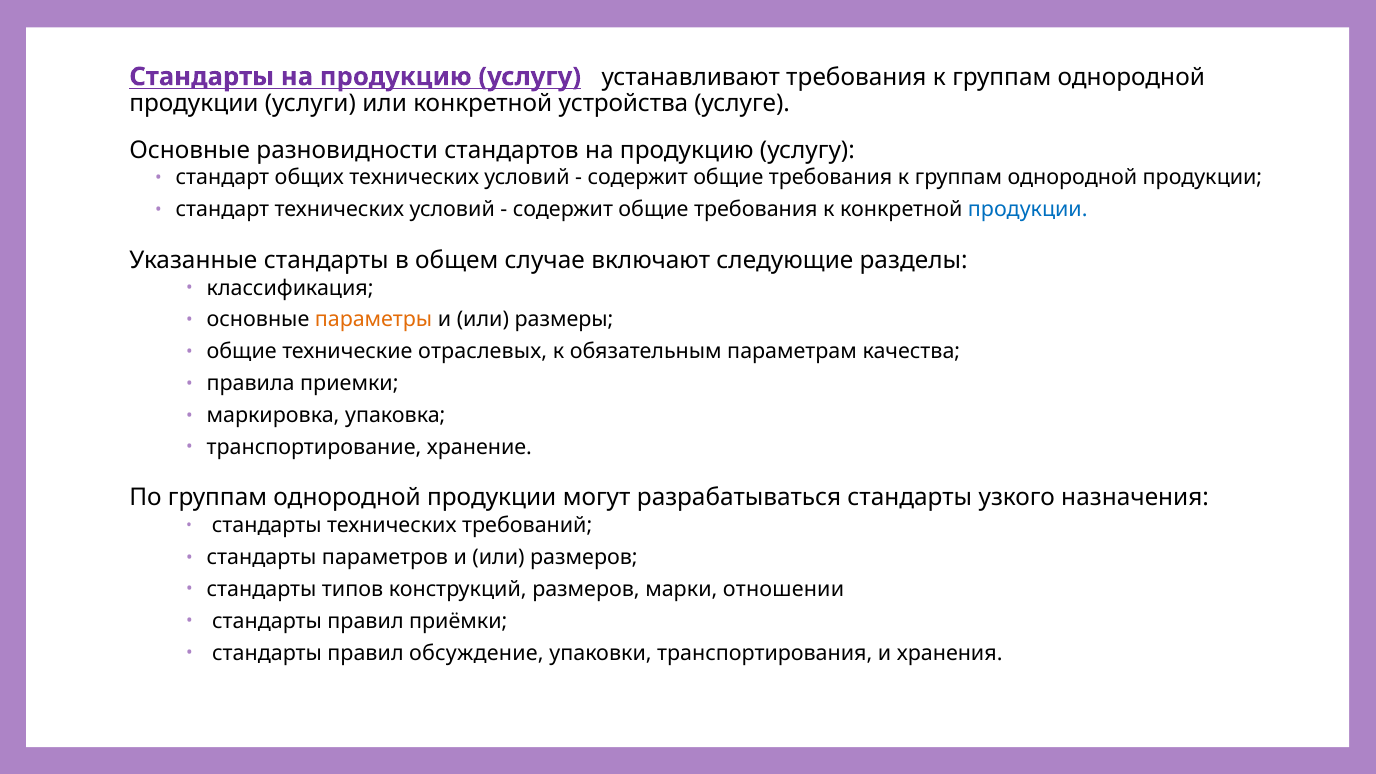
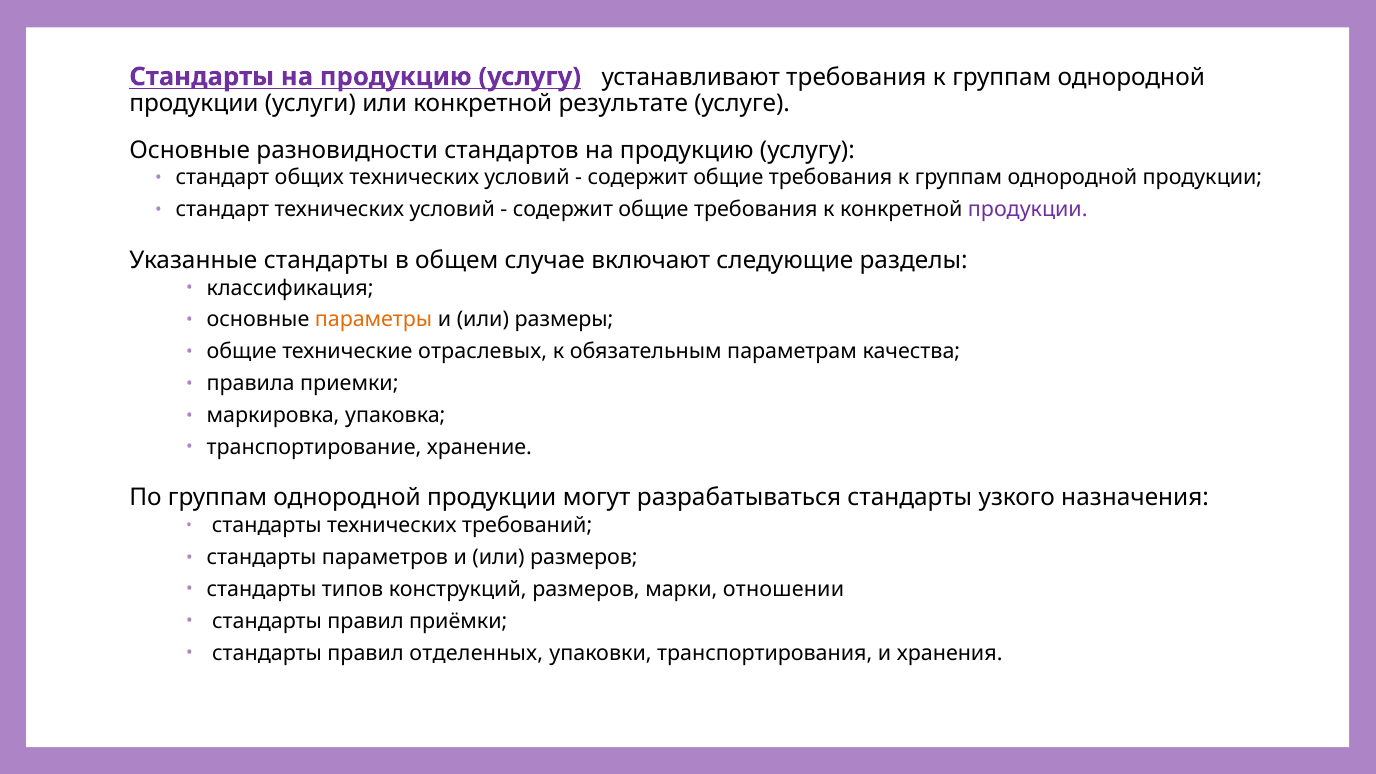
устройства: устройства -> результате (623, 104)
продукции colour: blue -> purple (1028, 210)
обсуждение: обсуждение -> отделенных (476, 653)
